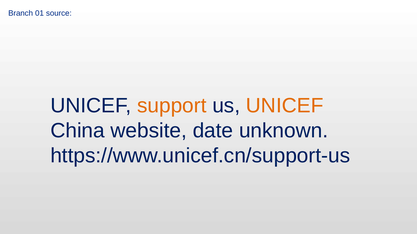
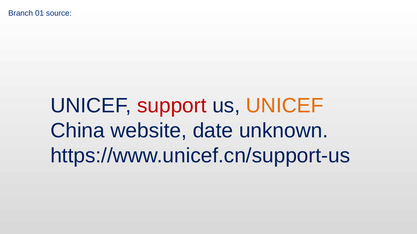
support colour: orange -> red (172, 106)
